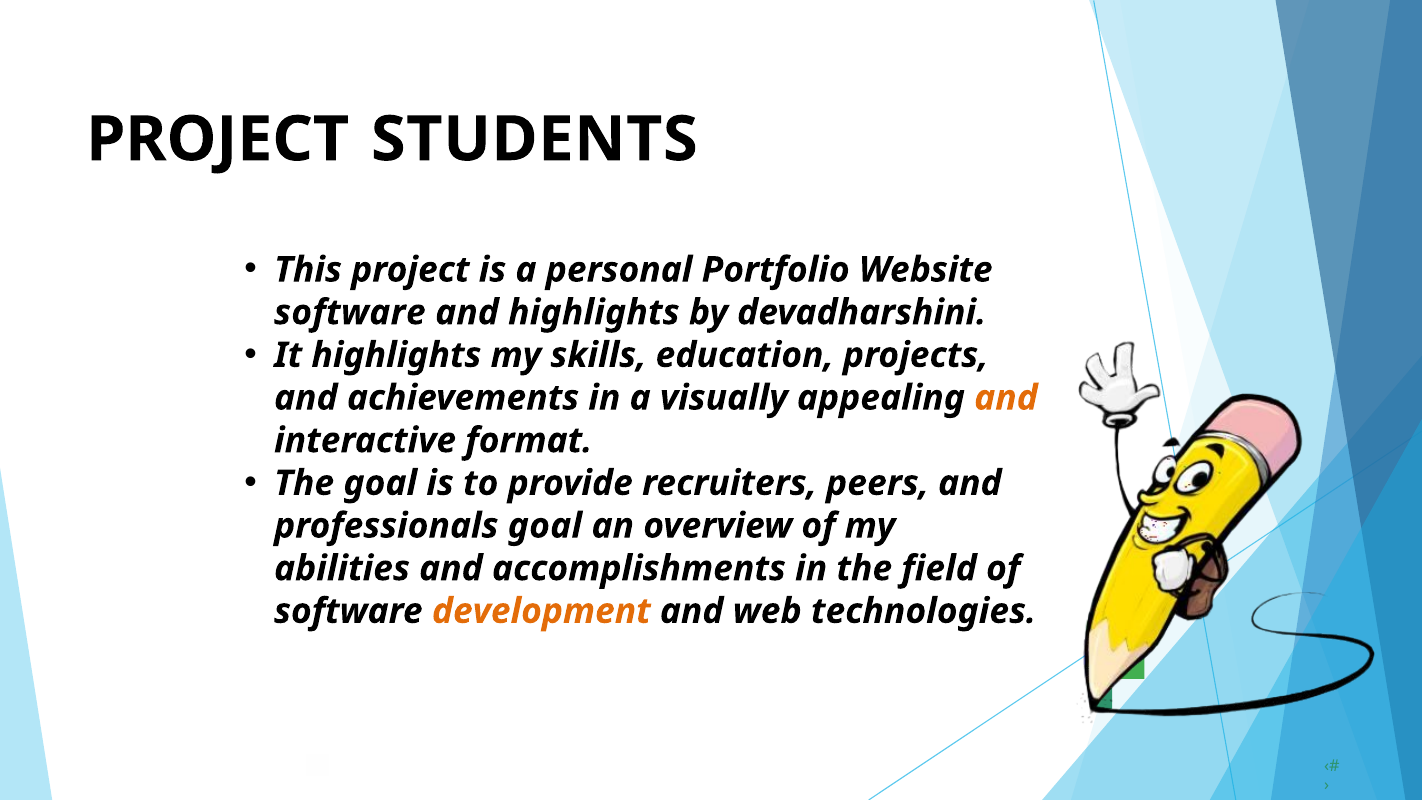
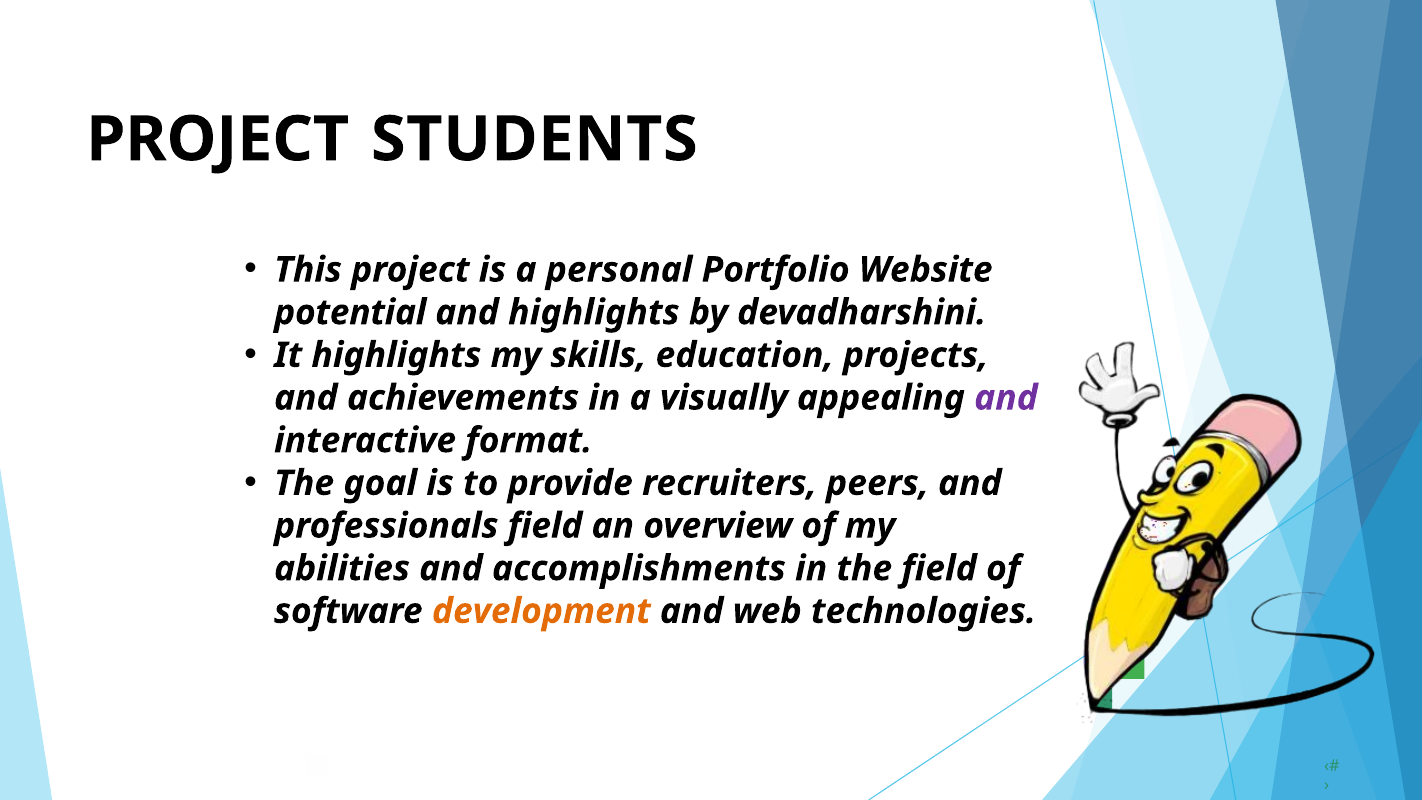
software: software -> potential (350, 312)
and colour: orange -> purple (1006, 398)
professionals goal: goal -> field (545, 526)
